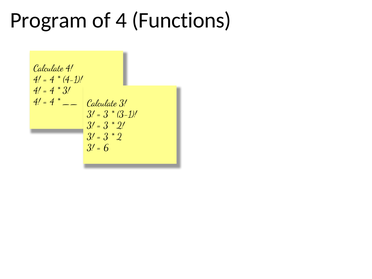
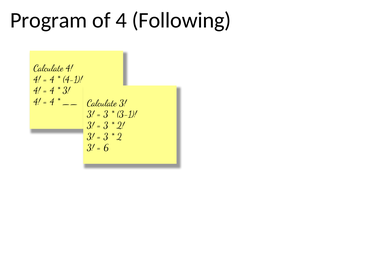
Functions: Functions -> Following (181, 20)
